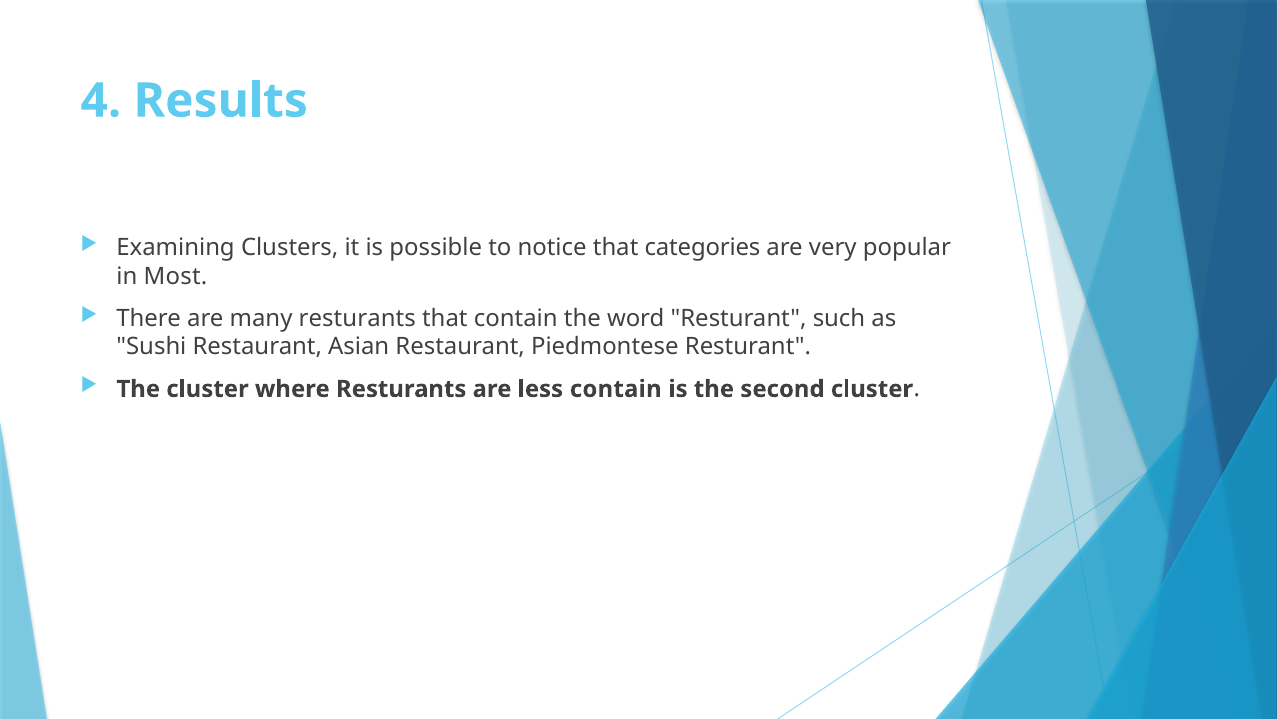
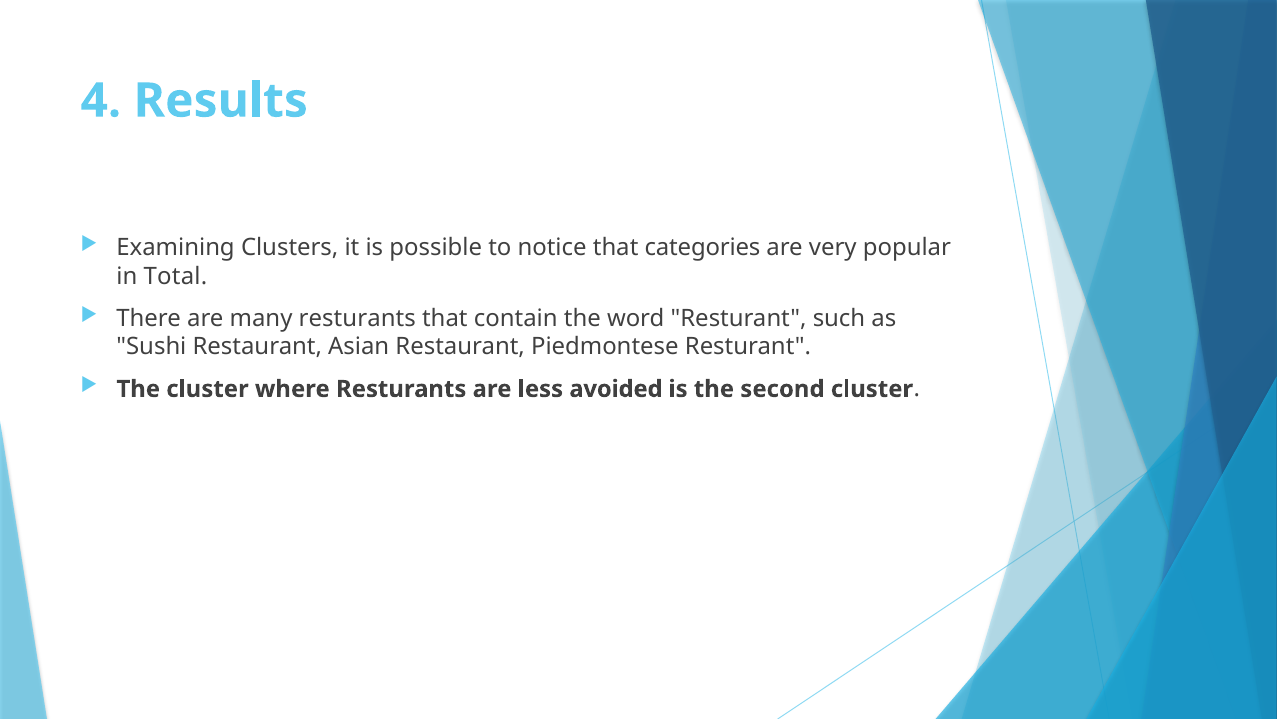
Most: Most -> Total (175, 276)
less contain: contain -> avoided (616, 389)
